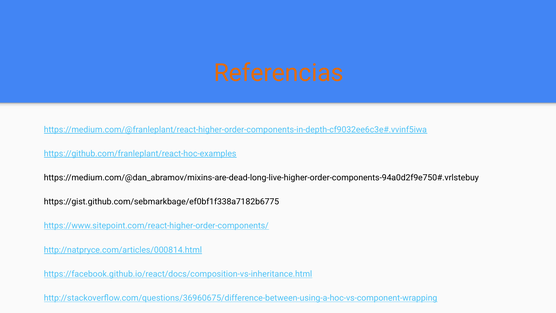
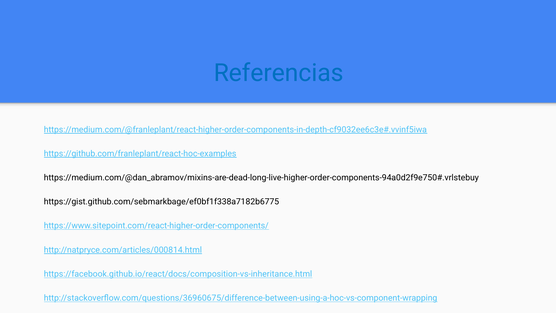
Referencias colour: orange -> blue (279, 73)
